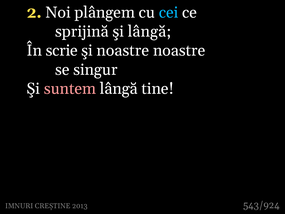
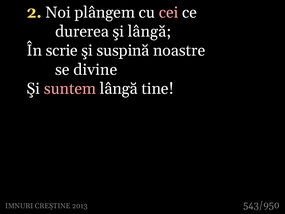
cei colour: light blue -> pink (169, 13)
sprijină: sprijină -> durerea (82, 32)
şi noastre: noastre -> suspină (123, 50)
singur: singur -> divine (95, 69)
543/924: 543/924 -> 543/950 (262, 205)
